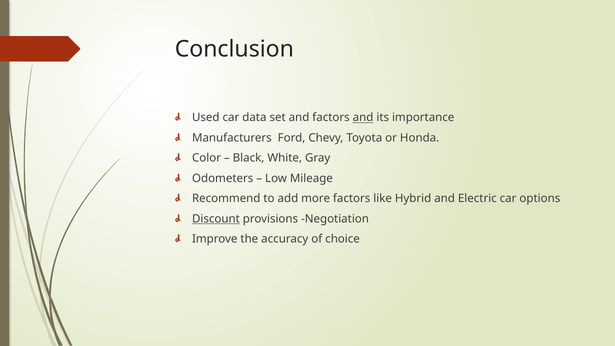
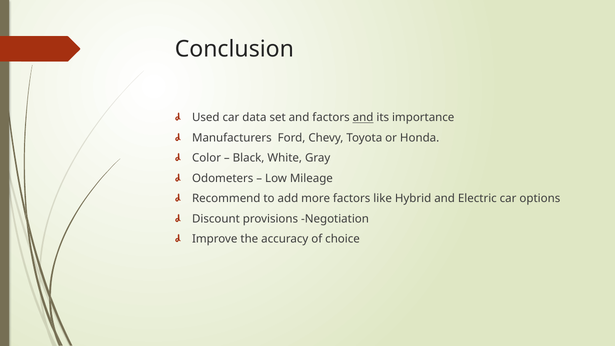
Discount underline: present -> none (216, 219)
